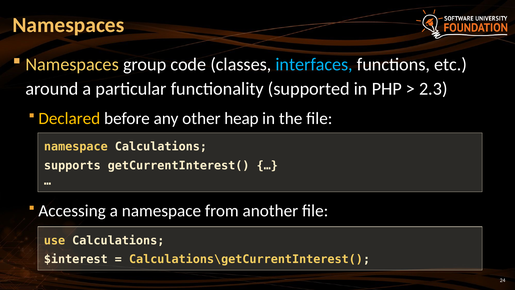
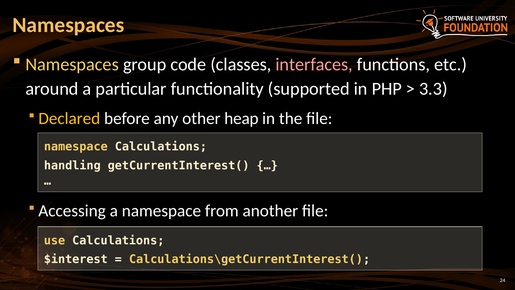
interfaces colour: light blue -> pink (314, 65)
2.3: 2.3 -> 3.3 (433, 89)
supports: supports -> handling (72, 165)
